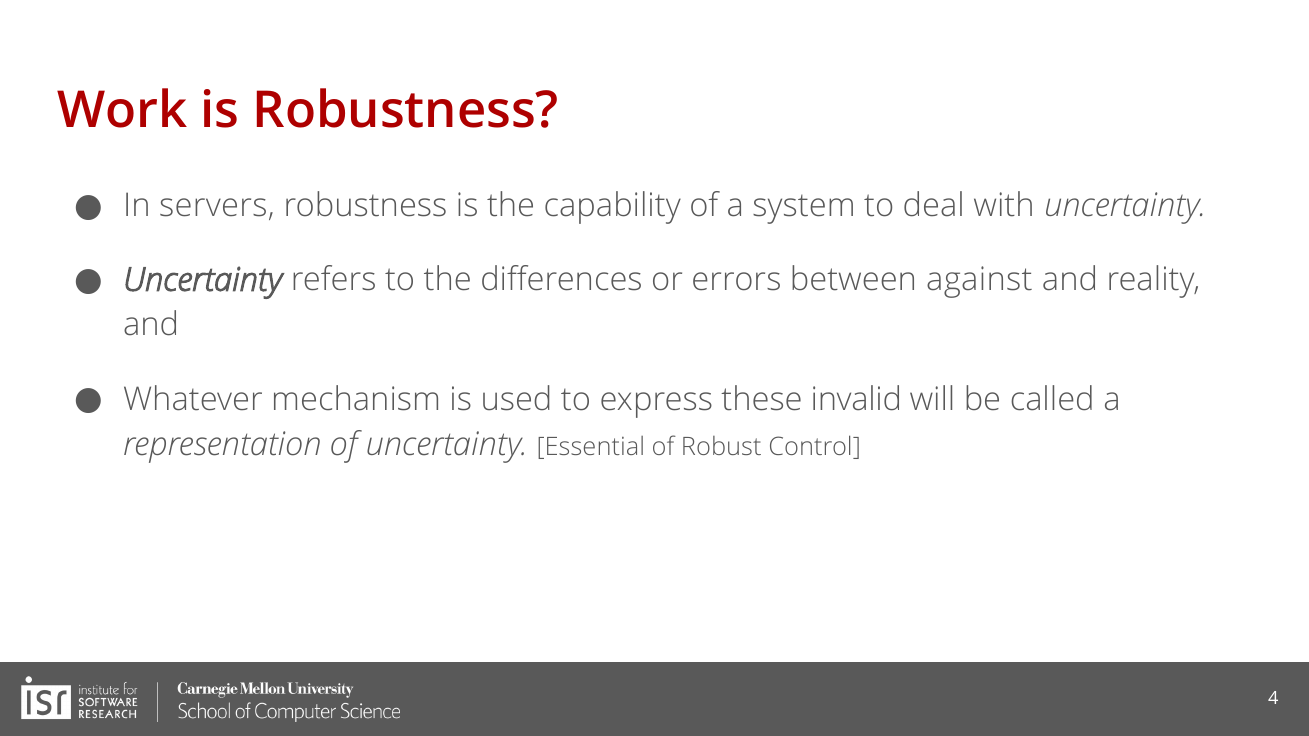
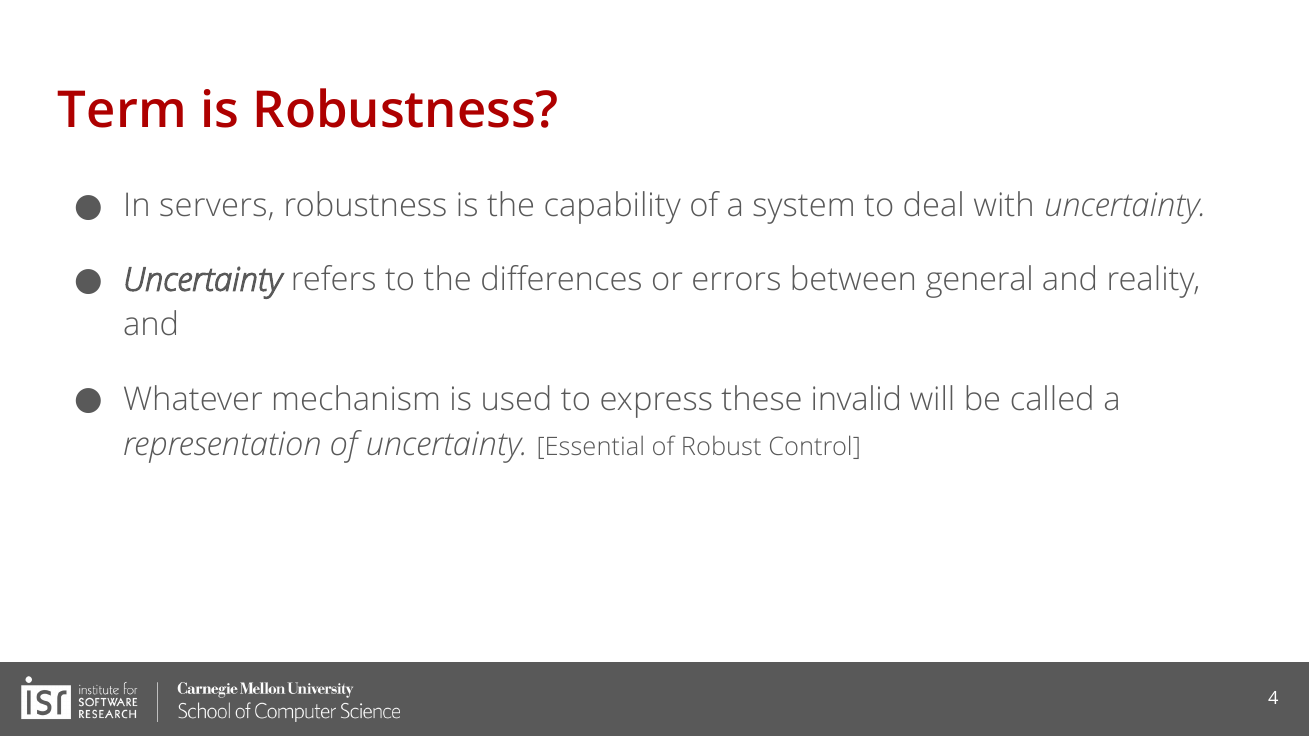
Work: Work -> Term (122, 111)
against: against -> general (980, 280)
